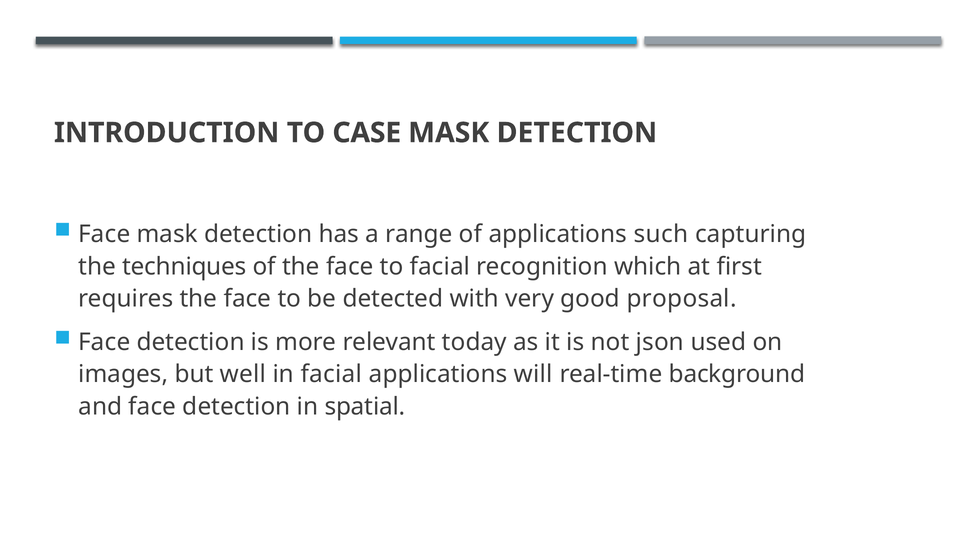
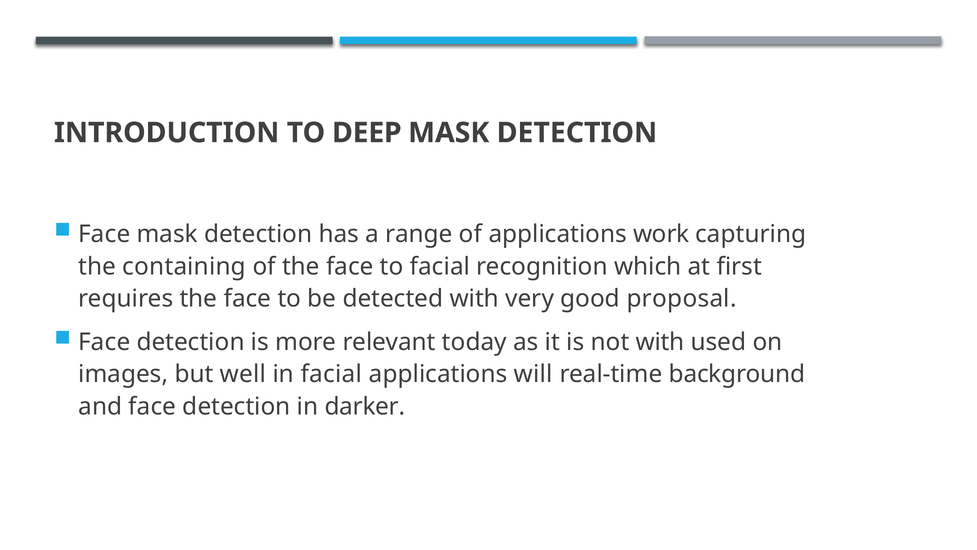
CASE: CASE -> DEEP (367, 133)
such: such -> work (661, 234)
techniques: techniques -> containing (184, 266)
not json: json -> with (660, 342)
spatial: spatial -> darker (365, 406)
